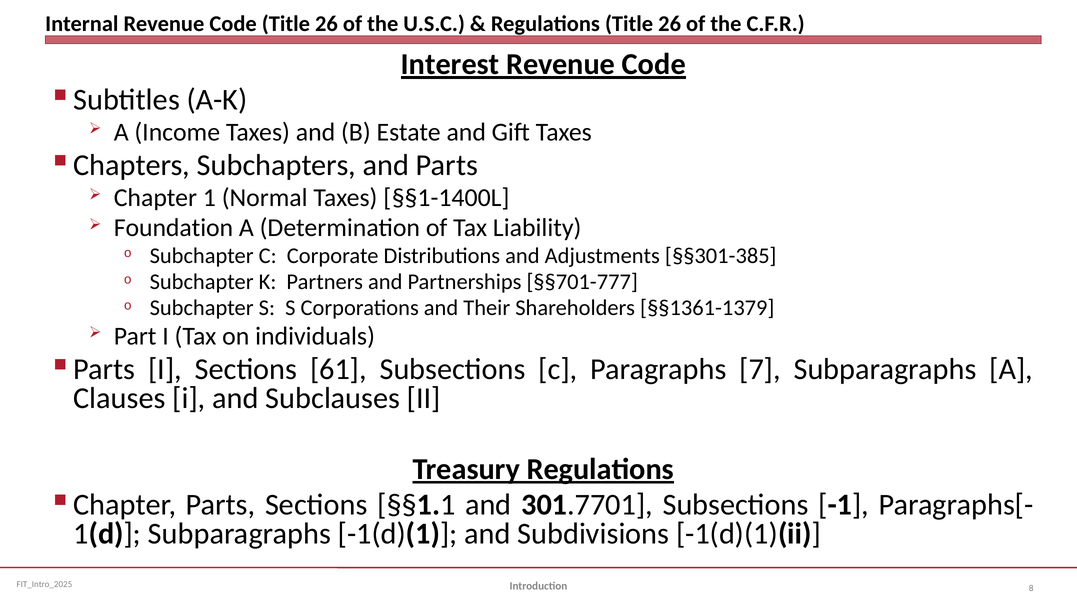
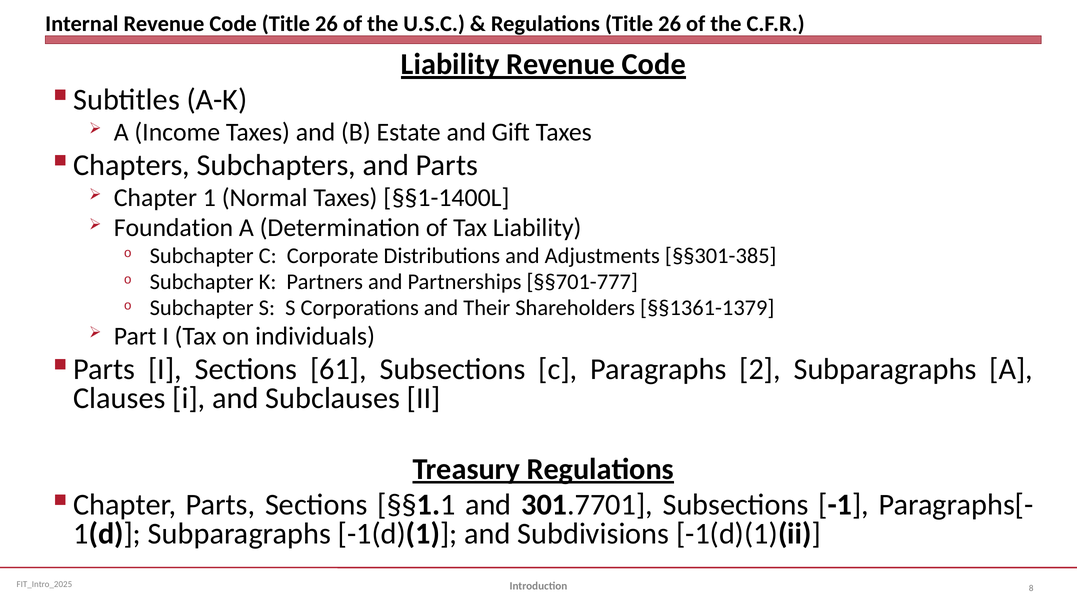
Interest: Interest -> Liability (450, 64)
7: 7 -> 2 (760, 369)
